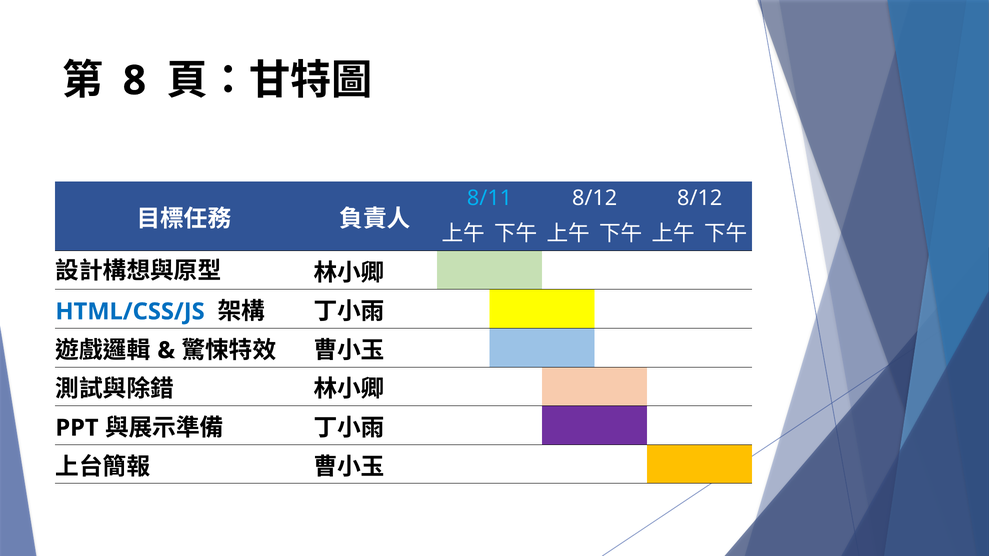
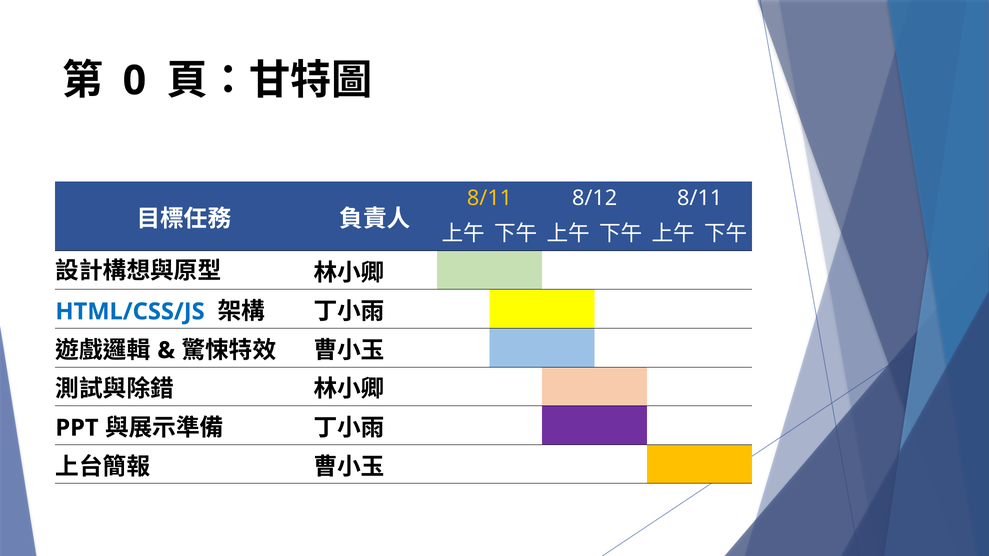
8: 8 -> 0 (134, 81)
8/11 colour: light blue -> yellow (490, 198)
8/12 8/12: 8/12 -> 8/11 (700, 198)
